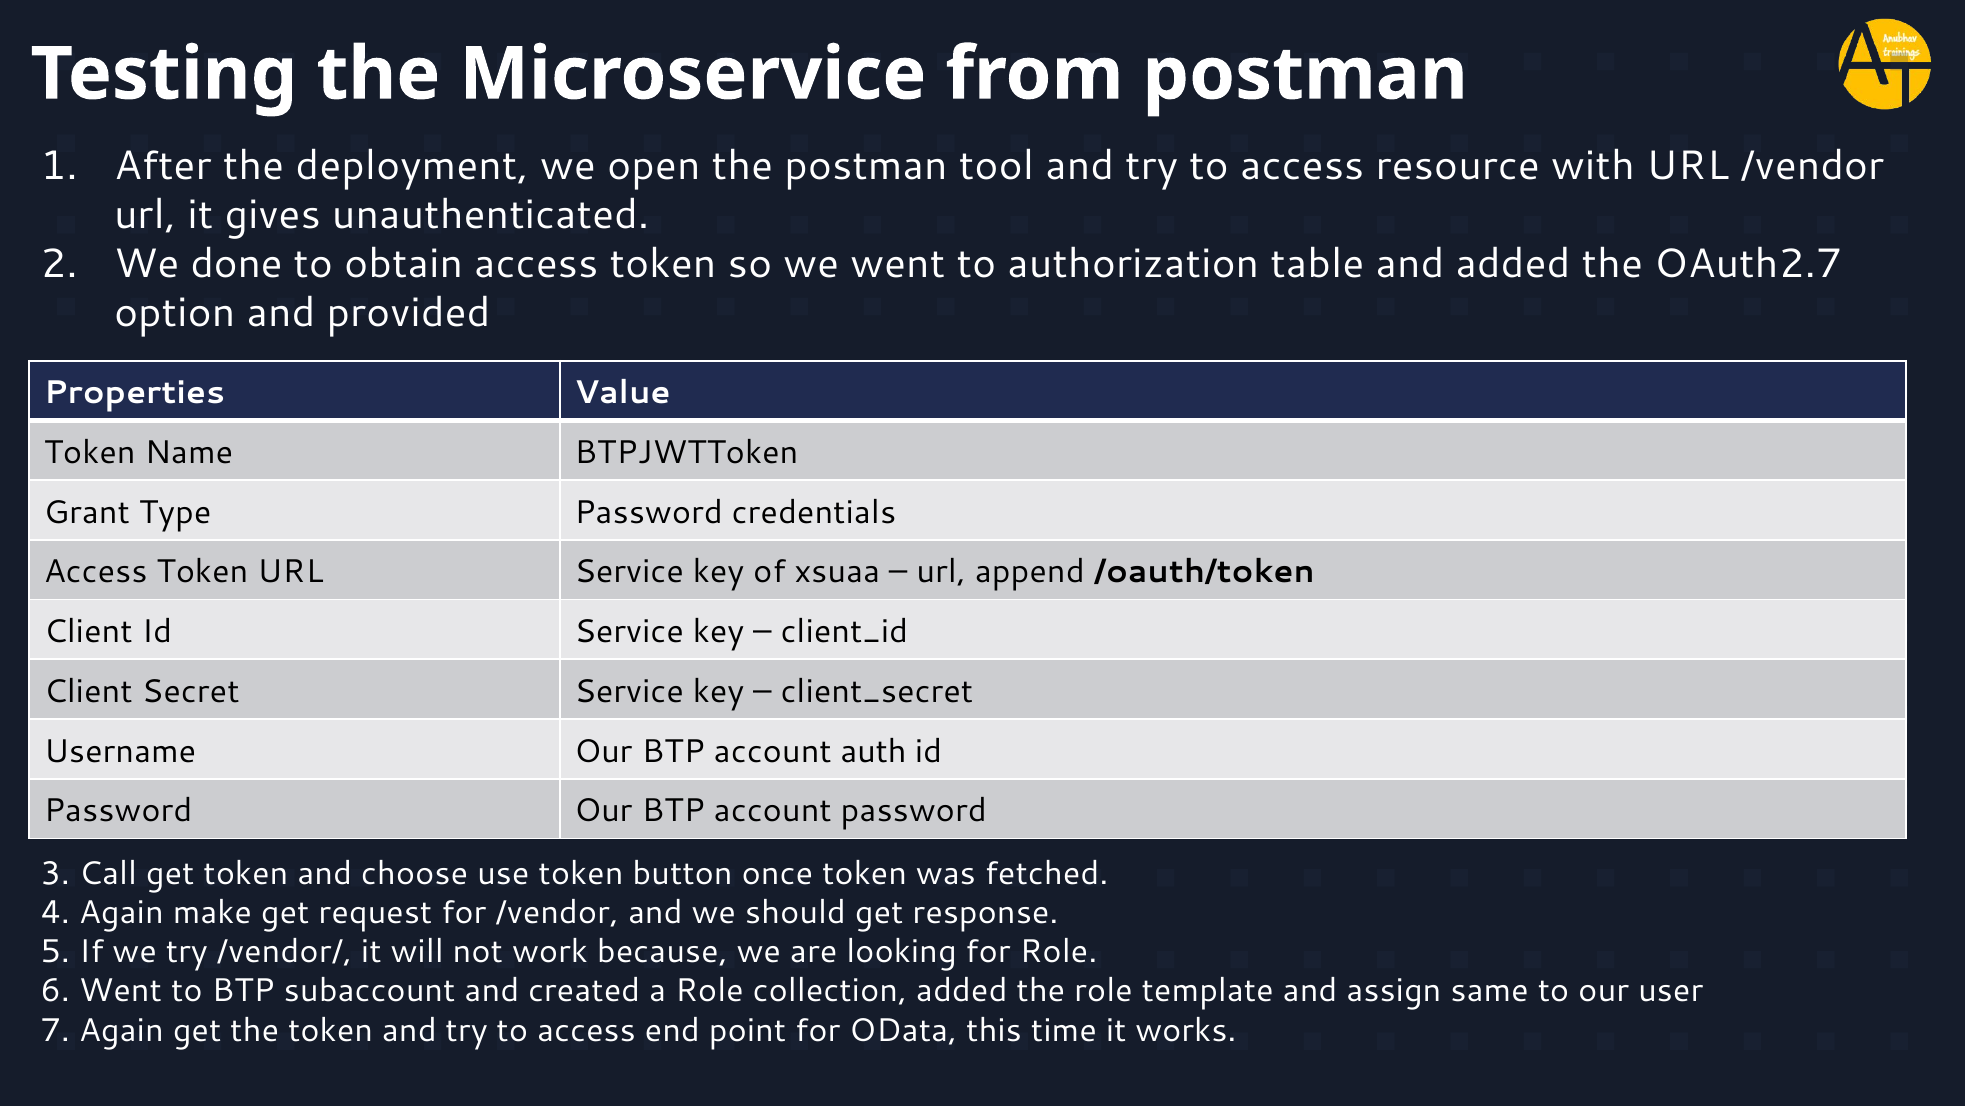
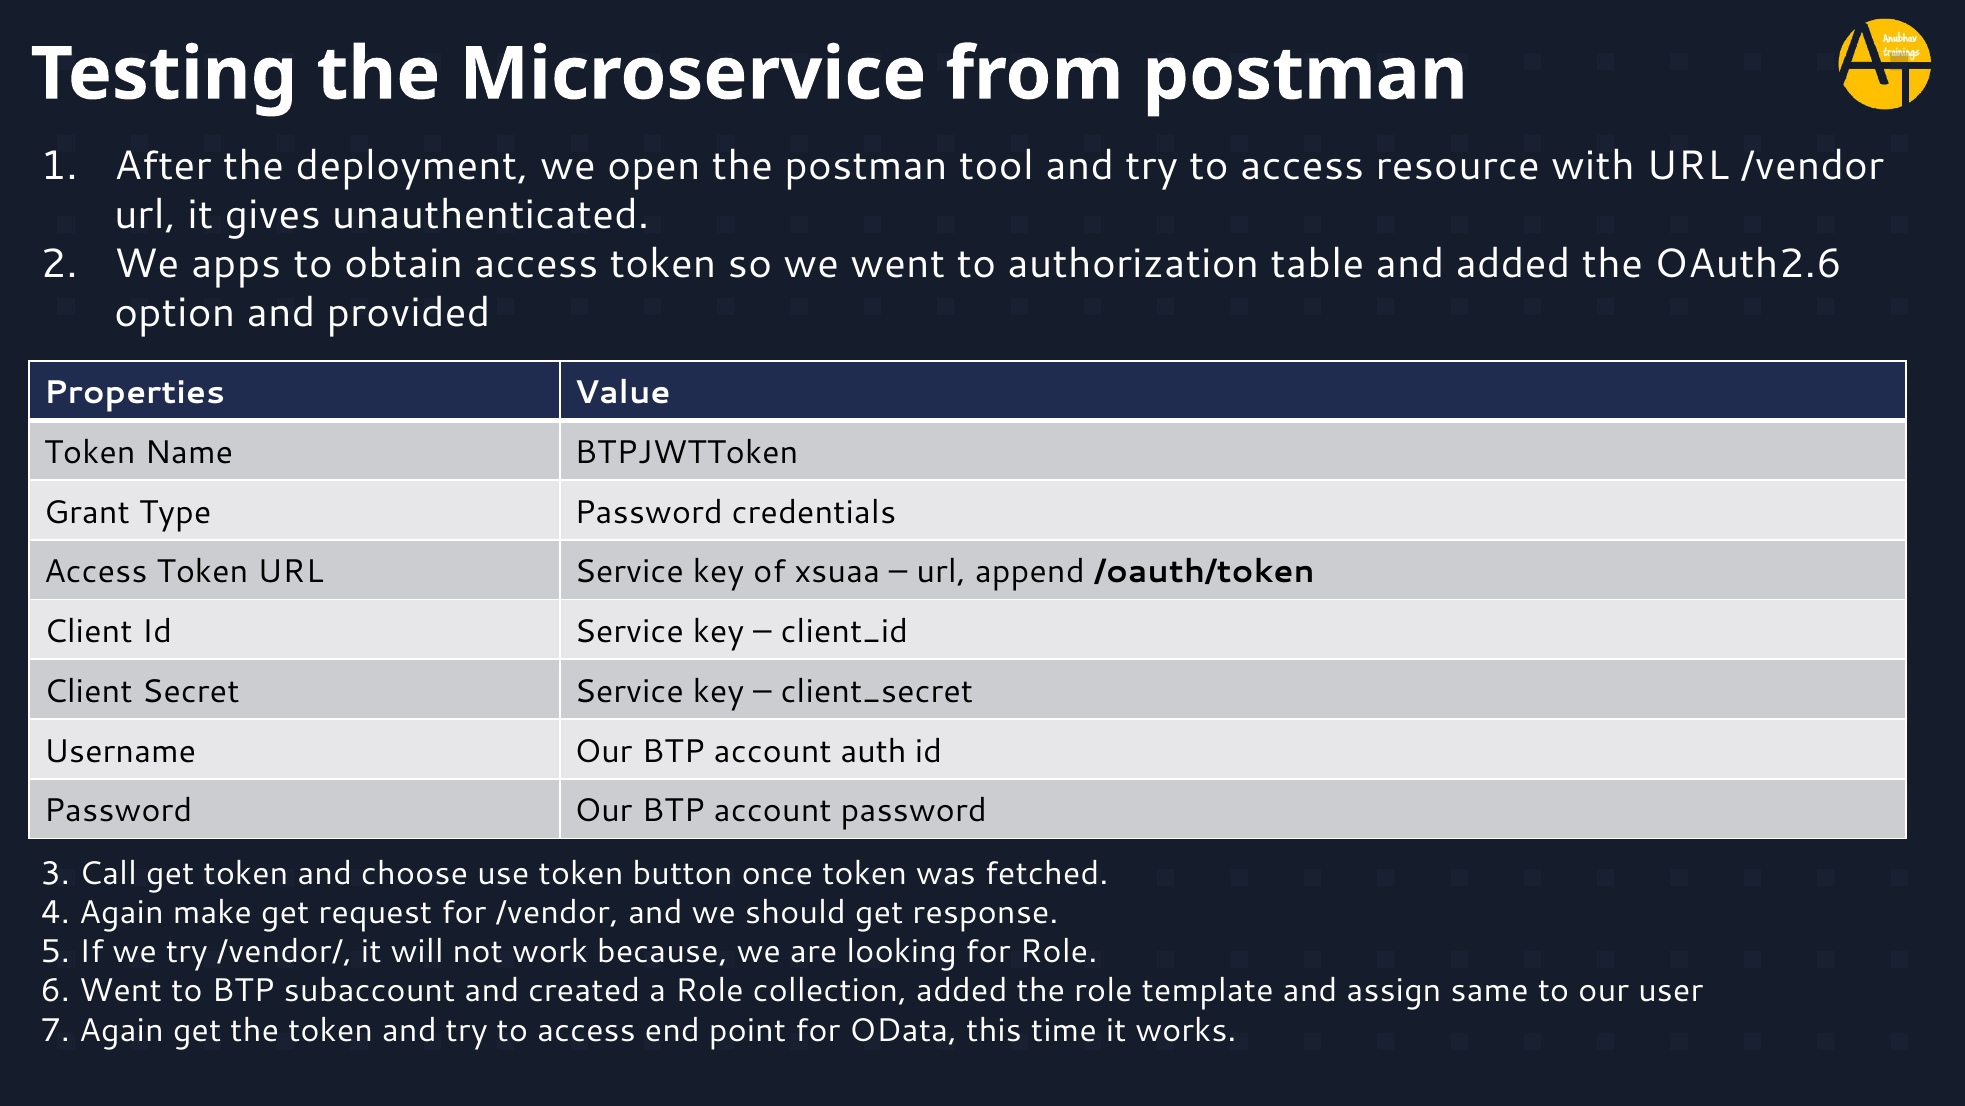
done: done -> apps (236, 264)
OAuth2.7: OAuth2.7 -> OAuth2.6 (1748, 264)
